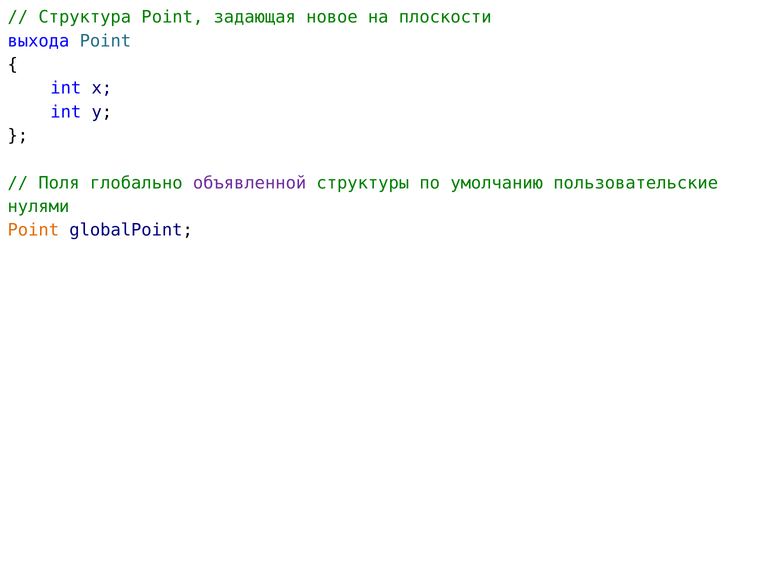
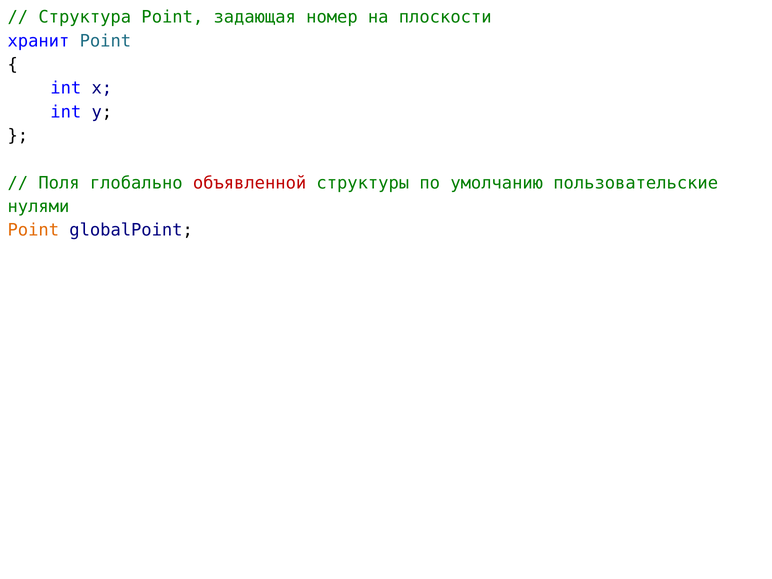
новое: новое -> номер (332, 17)
выхода: выхода -> хранит (38, 41)
объявленной colour: purple -> red (250, 183)
